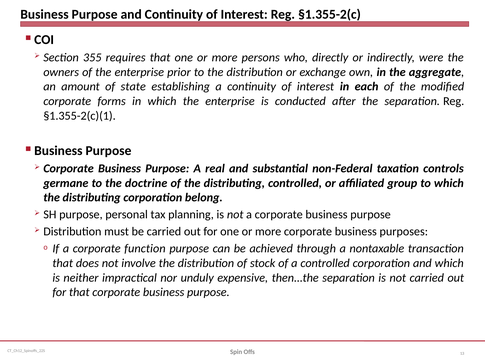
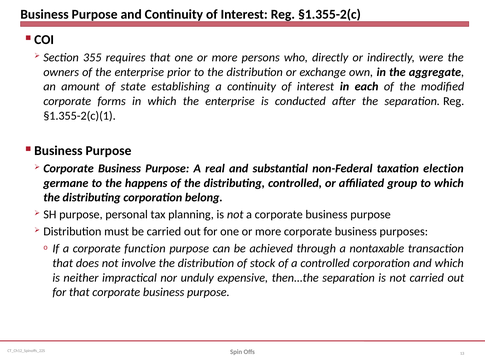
controls: controls -> election (443, 168)
doctrine: doctrine -> happens (146, 183)
